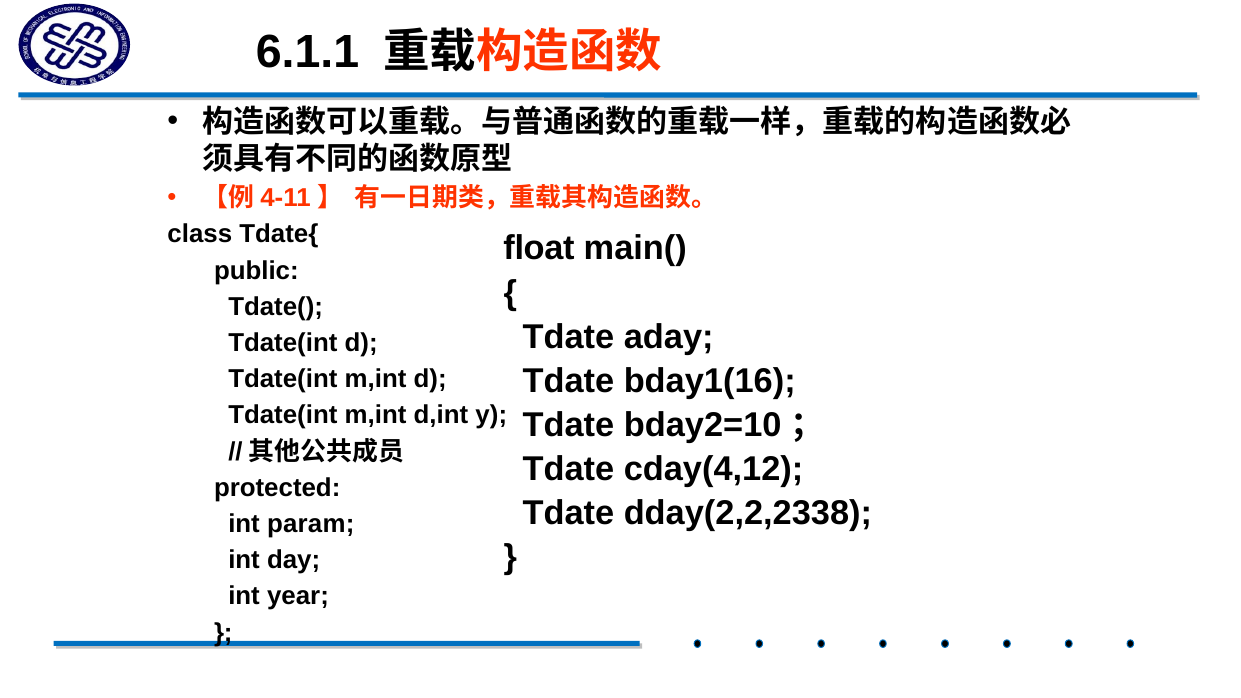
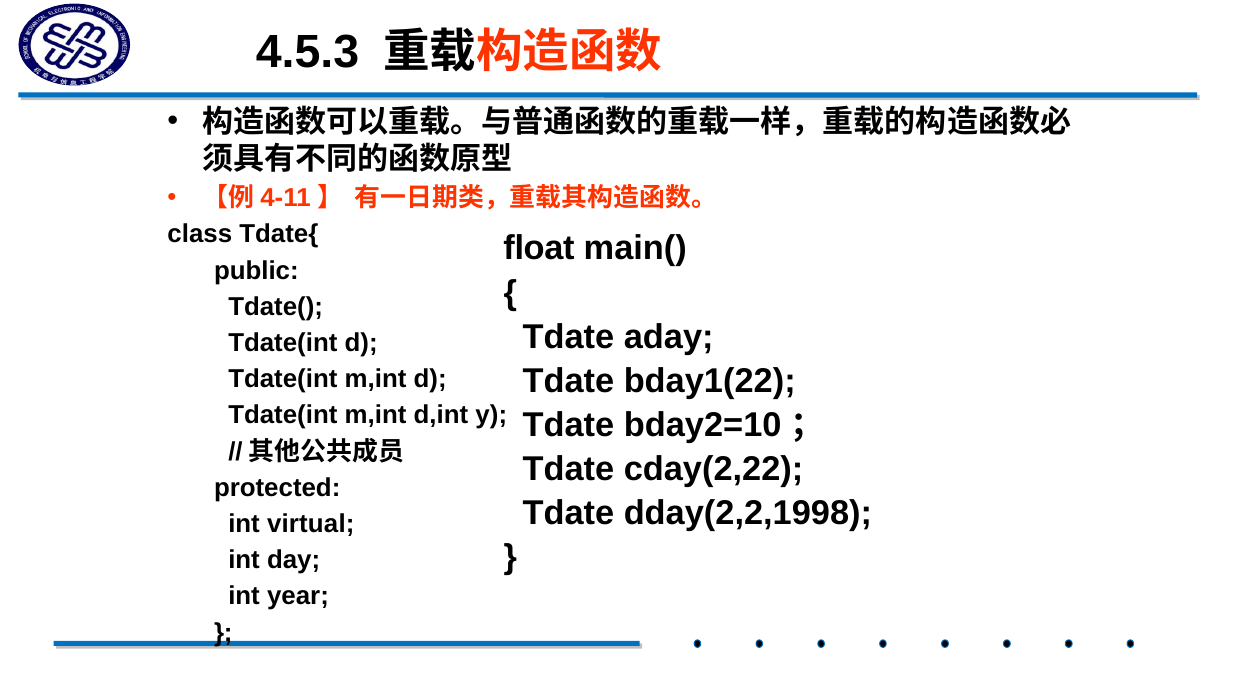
6.1.1: 6.1.1 -> 4.5.3 (308, 52)
bday1(16: bday1(16 -> bday1(22 (710, 381)
cday(4,12: cday(4,12 -> cday(2,22 (714, 469)
dday(2,2,2338: dday(2,2,2338 -> dday(2,2,1998 (748, 513)
param: param -> virtual (311, 524)
